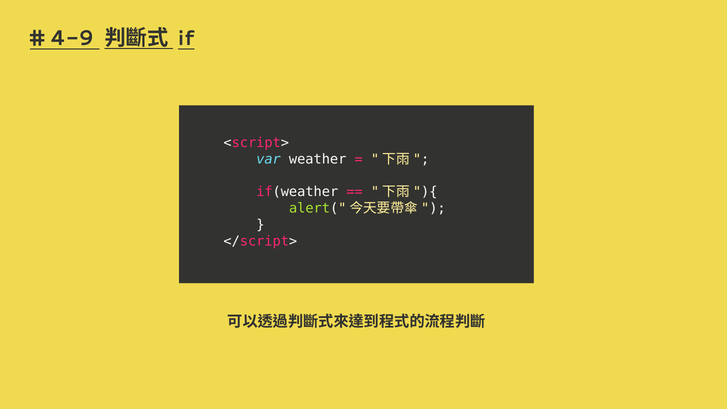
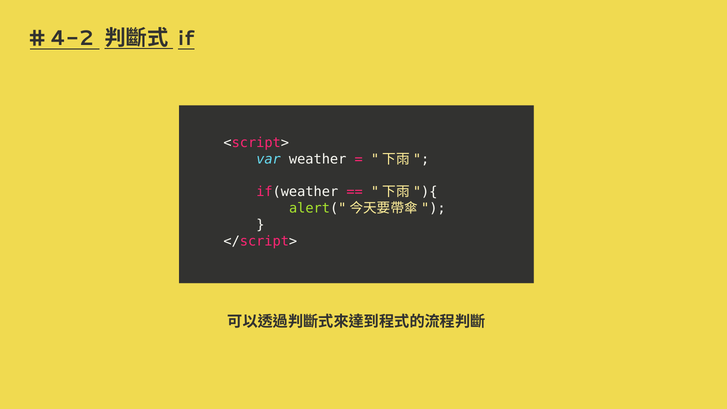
4-9: 4-9 -> 4-2 (72, 38)
